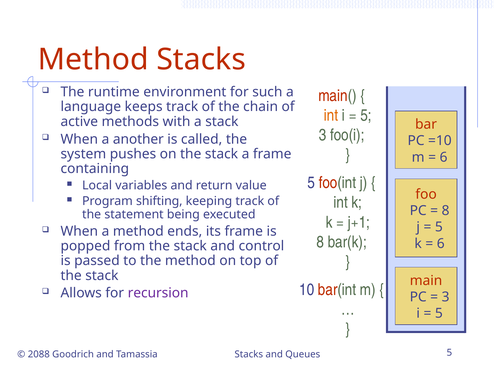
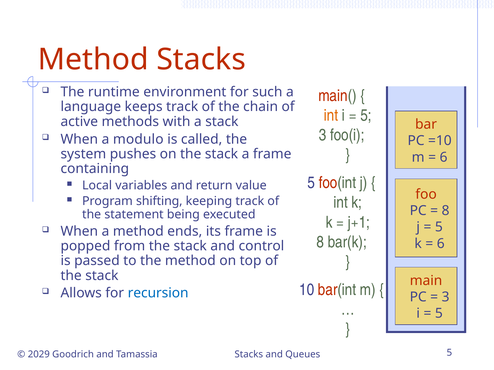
another: another -> modulo (138, 139)
recursion colour: purple -> blue (158, 294)
2088: 2088 -> 2029 (39, 355)
